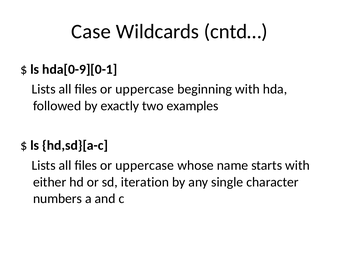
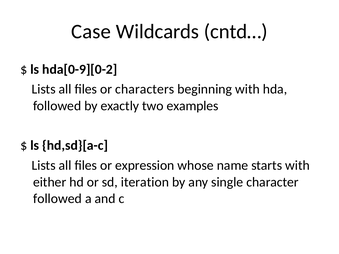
hda[0-9][0-1: hda[0-9][0-1 -> hda[0-9][0-2 (80, 70)
uppercase: uppercase -> characters (145, 89)
uppercase: uppercase -> expression (145, 166)
numbers: numbers -> followed (57, 199)
